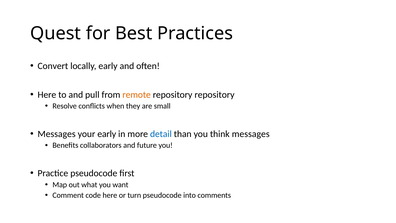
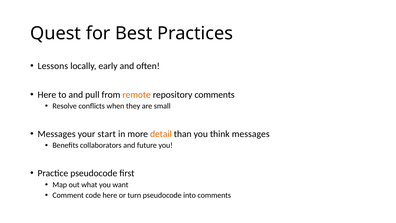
Convert: Convert -> Lessons (53, 66)
repository repository: repository -> comments (215, 95)
your early: early -> start (107, 134)
detail colour: blue -> orange (161, 134)
